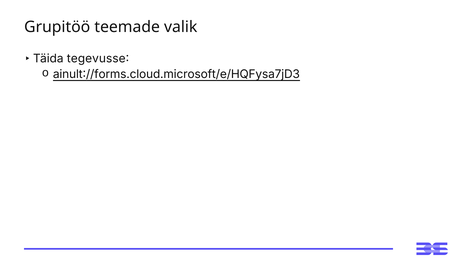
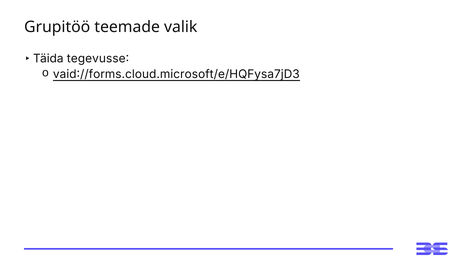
ainult://forms.cloud.microsoft/e/HQFysa7jD3: ainult://forms.cloud.microsoft/e/HQFysa7jD3 -> vaid://forms.cloud.microsoft/e/HQFysa7jD3 (176, 74)
